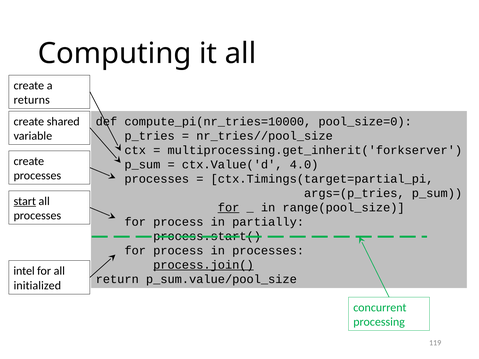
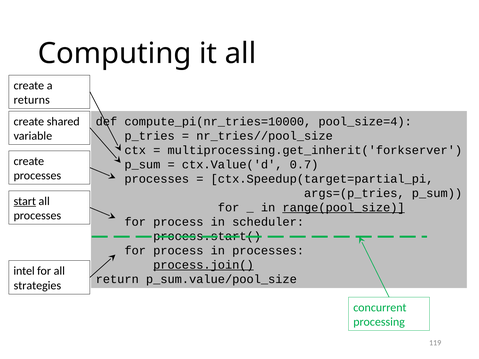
pool_size=0: pool_size=0 -> pool_size=4 (365, 121)
4.0: 4.0 -> 0.7 (304, 165)
ctx.Timings(target=partial_pi: ctx.Timings(target=partial_pi -> ctx.Speedup(target=partial_pi (322, 179)
for underline: present -> none (229, 208)
range(pool_size underline: none -> present (344, 208)
partially: partially -> scheduler (268, 222)
initialized: initialized -> strategies (37, 286)
